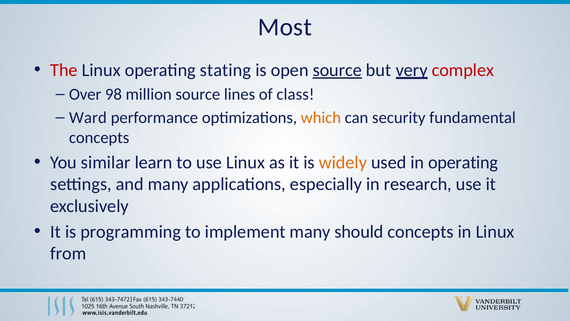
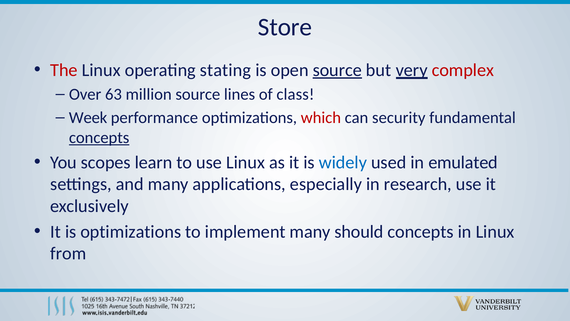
Most: Most -> Store (285, 27)
98: 98 -> 63 (113, 94)
Ward: Ward -> Week (88, 117)
which colour: orange -> red (321, 117)
concepts underline: none -> present (99, 137)
similar: similar -> scopes (106, 162)
widely colour: orange -> blue (343, 162)
in operating: operating -> emulated (463, 162)
is programming: programming -> optimizations (131, 231)
